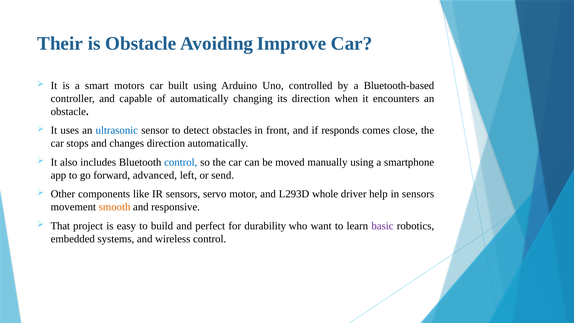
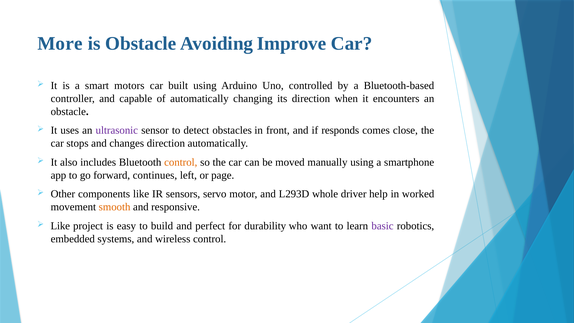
Their: Their -> More (60, 44)
ultrasonic colour: blue -> purple (117, 130)
control colour: blue -> orange (181, 162)
advanced: advanced -> continues (155, 175)
send: send -> page (223, 175)
in sensors: sensors -> worked (418, 194)
That: That -> Like (60, 226)
